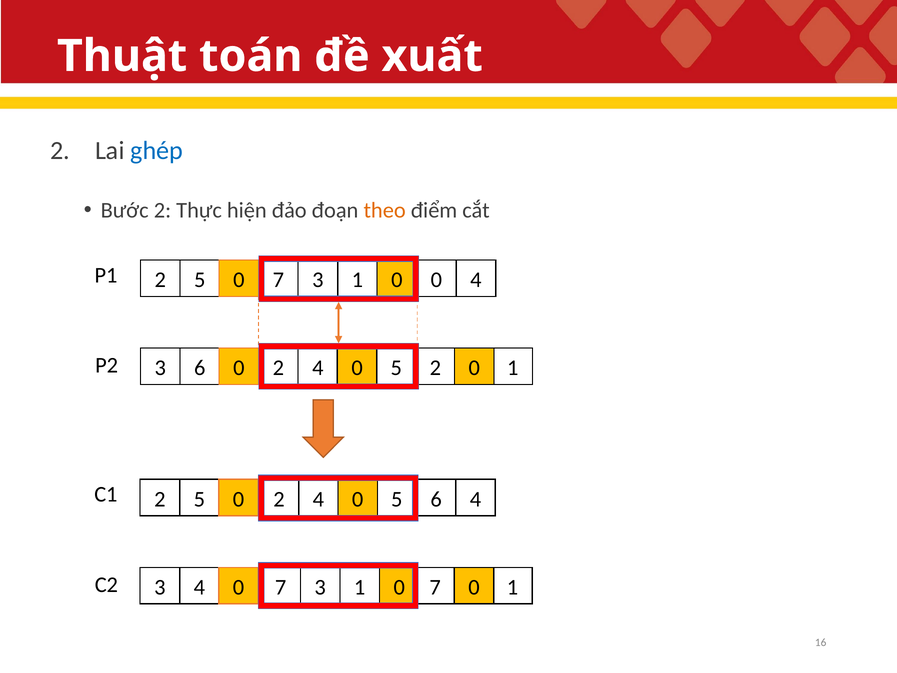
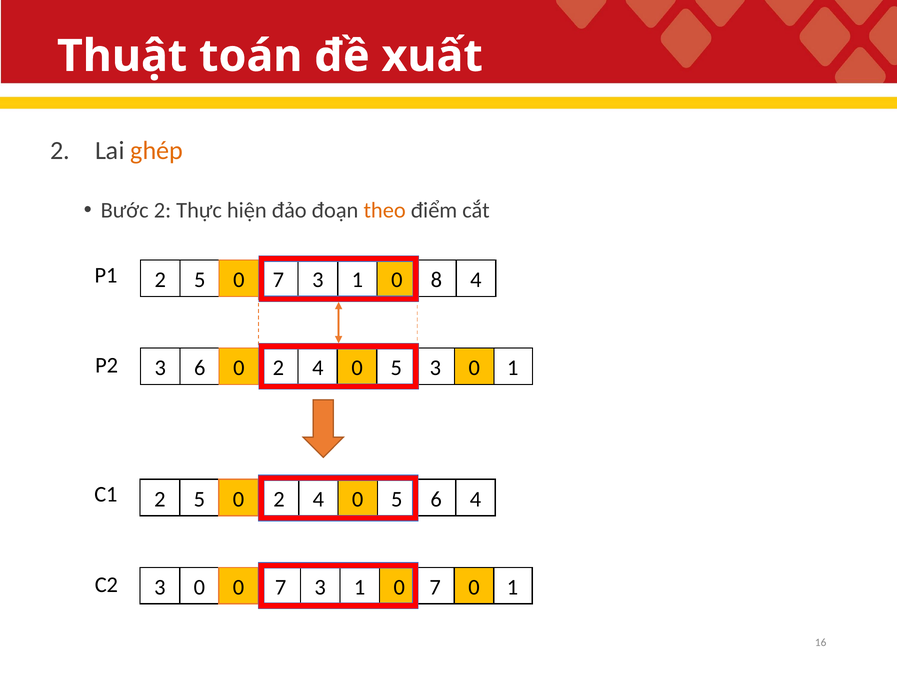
ghép colour: blue -> orange (157, 150)
0: 0 -> 8 (436, 280)
2: 2 -> 3 (435, 368)
4: 4 -> 0 (199, 587)
